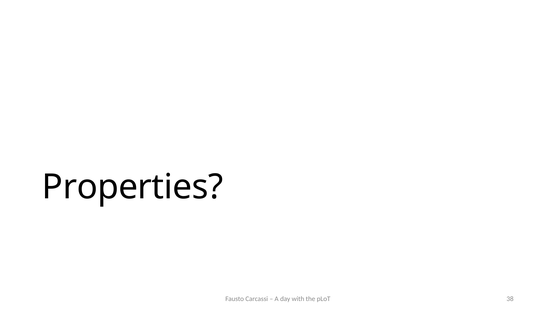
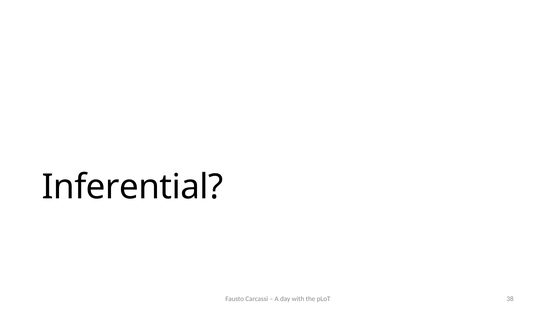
Properties: Properties -> Inferential (133, 187)
